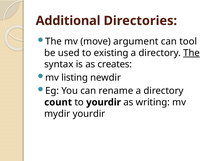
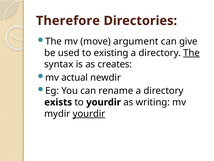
Additional: Additional -> Therefore (68, 21)
tool: tool -> give (188, 41)
listing: listing -> actual (75, 77)
count: count -> exists (58, 102)
yourdir underline: none -> present (89, 113)
